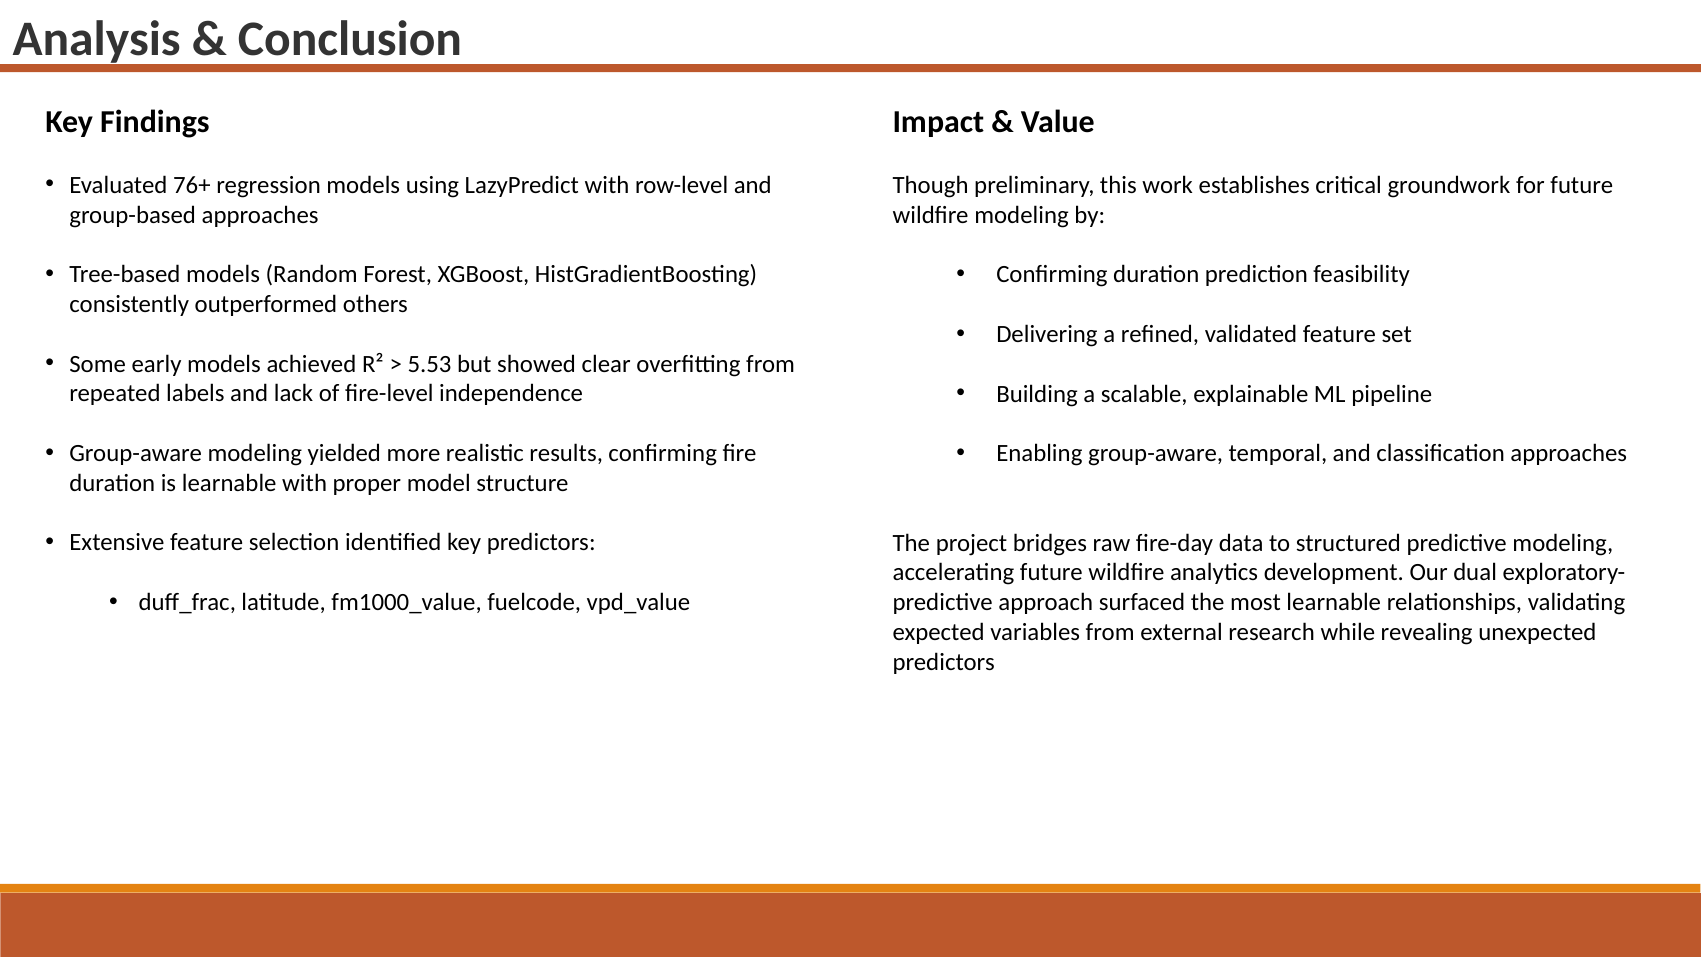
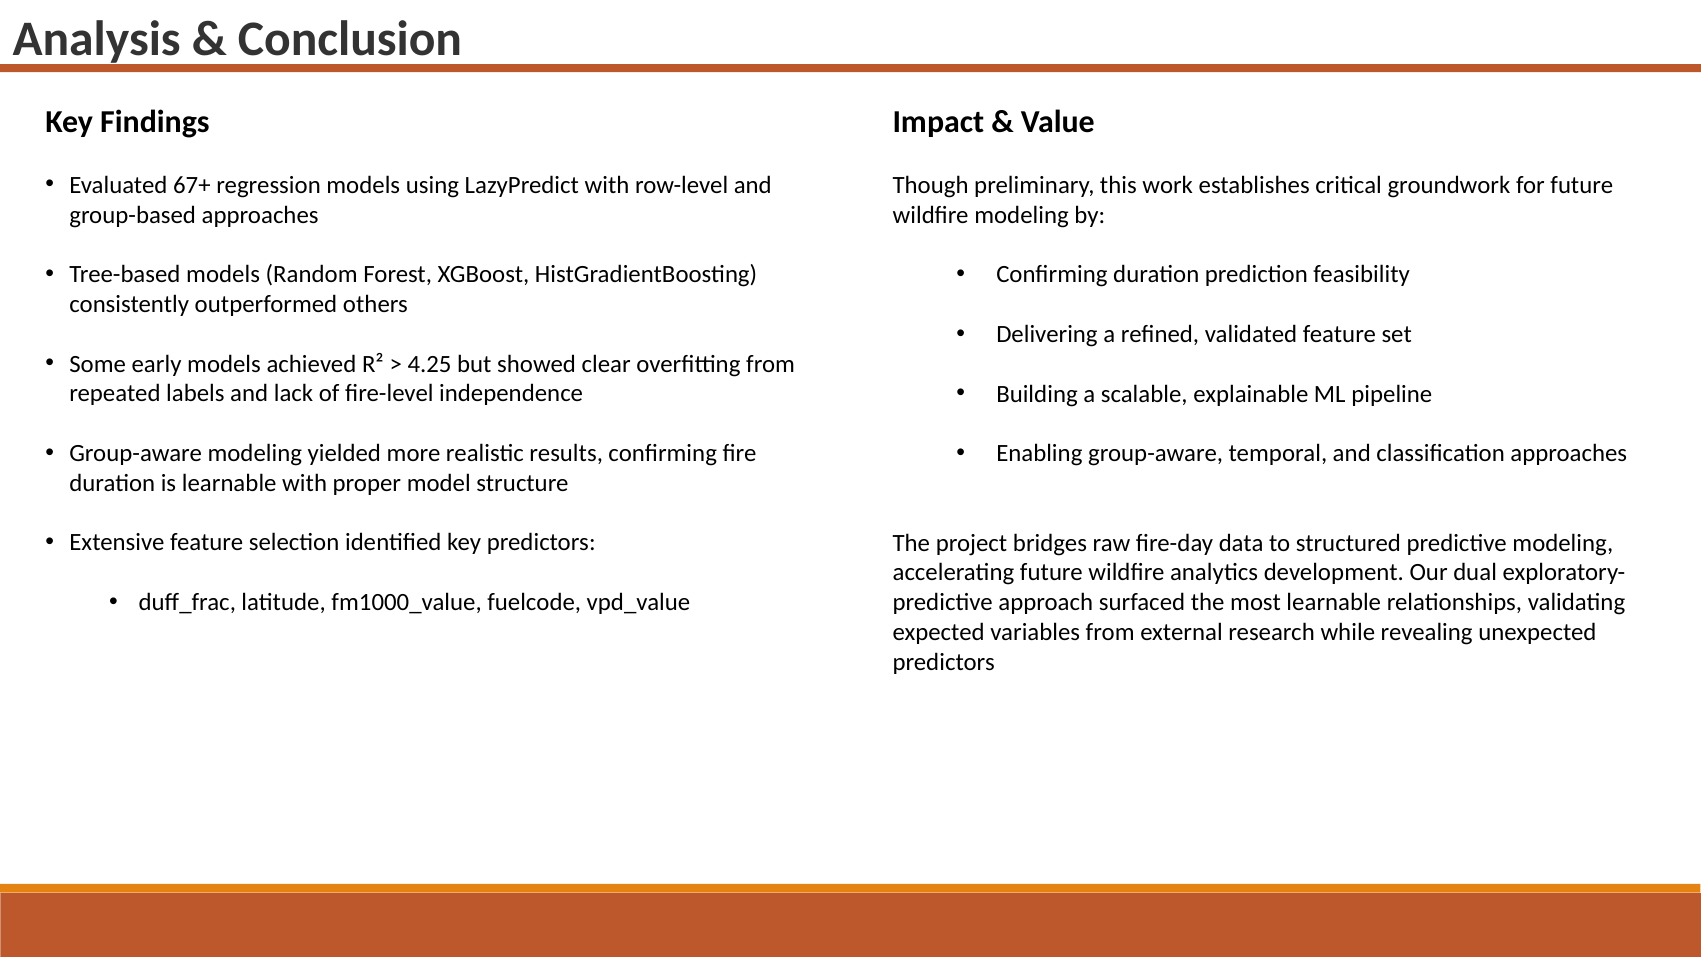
76+: 76+ -> 67+ (192, 185)
5.53: 5.53 -> 4.25 (430, 364)
